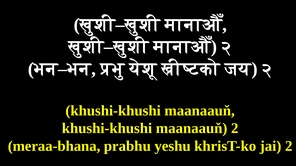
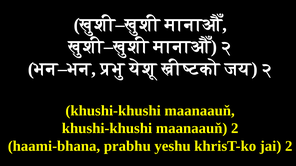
meraa-bhana: meraa-bhana -> haami-bhana (54, 146)
